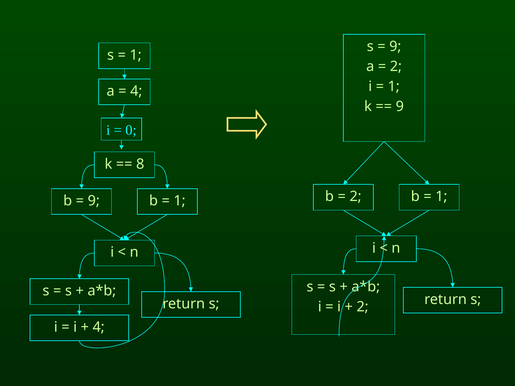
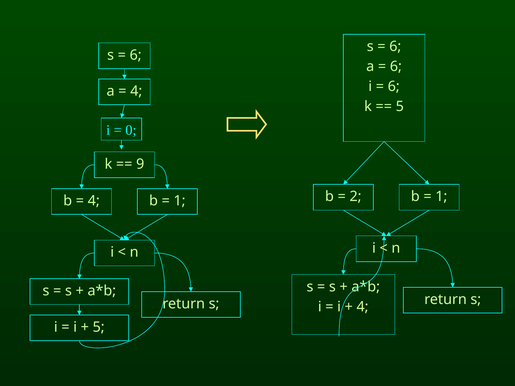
9: 9 -> 6 (395, 46)
1: 1 -> 6 (136, 55)
2: 2 -> 6 (396, 66)
1: 1 -> 6 (394, 86)
9: 9 -> 5 (400, 107)
8: 8 -> 9 (140, 164)
9: 9 -> 4 (94, 201)
2: 2 -> 4 (363, 307)
4: 4 -> 5 (99, 327)
